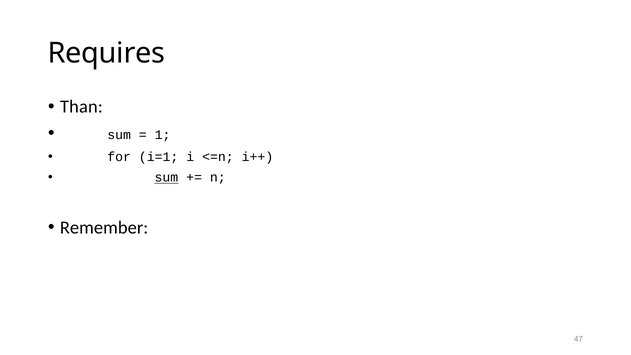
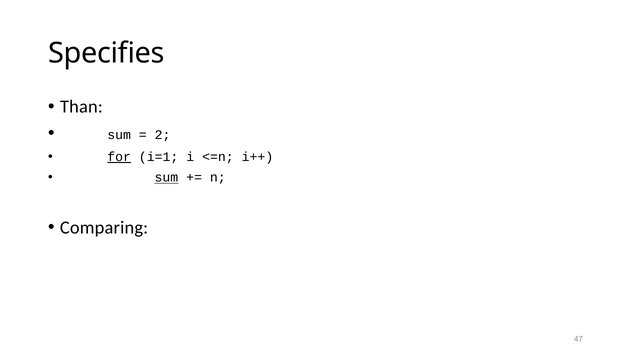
Requires: Requires -> Specifies (106, 53)
1: 1 -> 2 (163, 135)
for underline: none -> present (119, 157)
Remember: Remember -> Comparing (104, 228)
